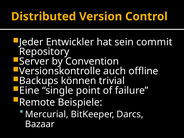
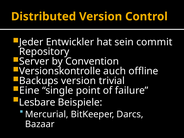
Backups können: können -> version (79, 81)
Remote: Remote -> Lesbare (37, 102)
